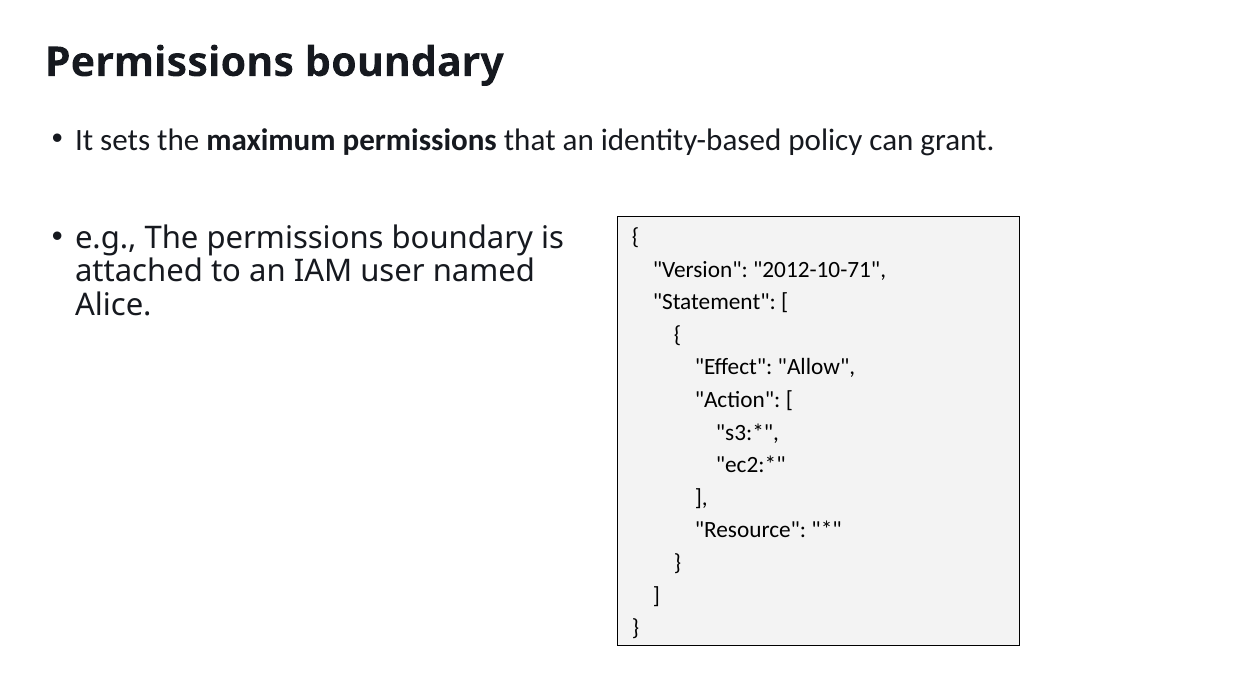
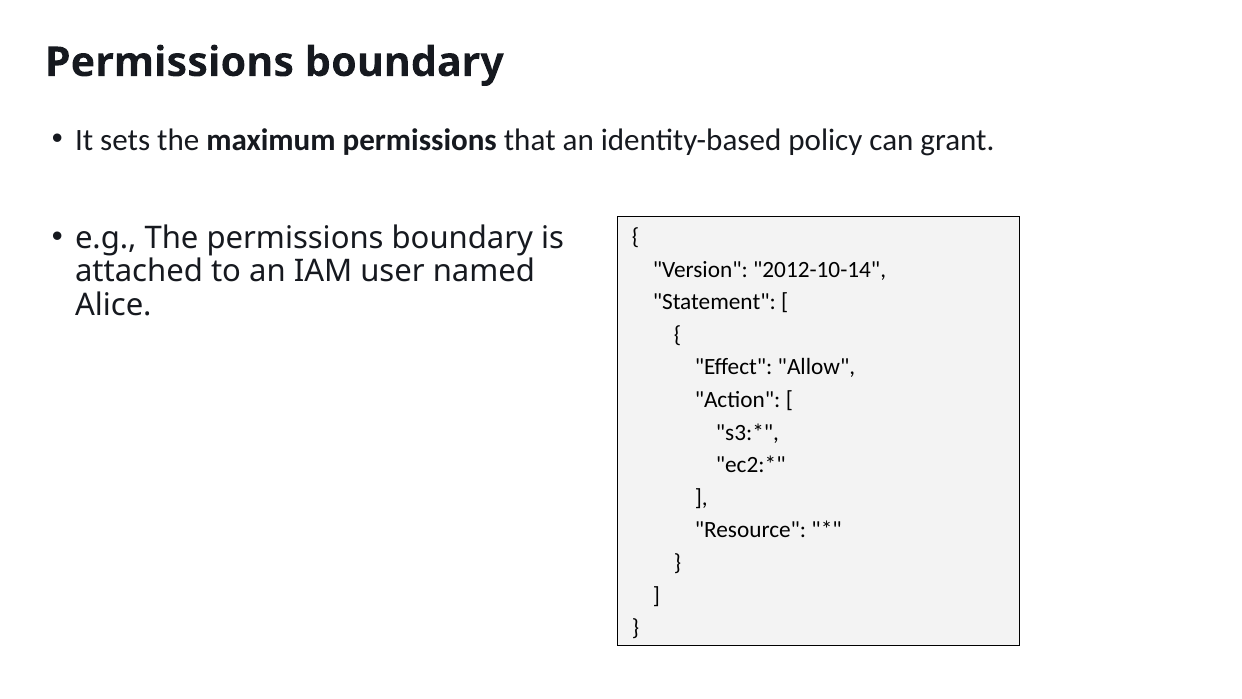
2012-10-71: 2012-10-71 -> 2012-10-14 (820, 269)
